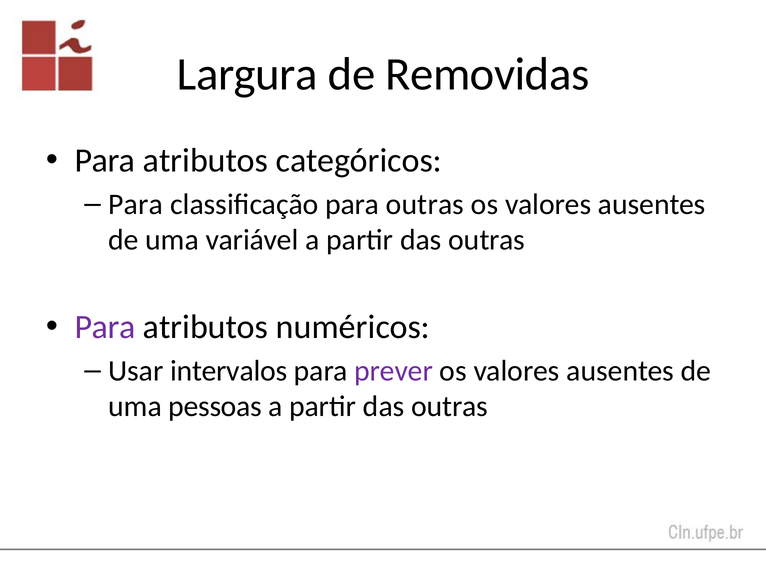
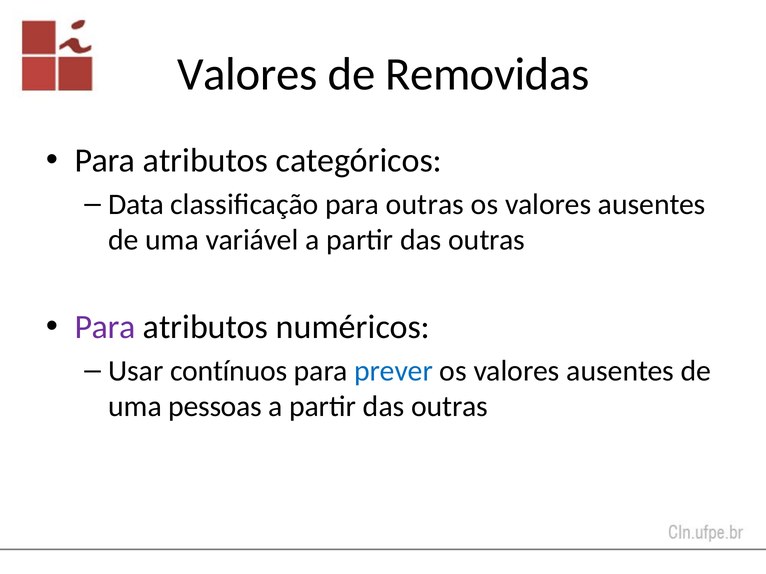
Largura: Largura -> Valores (247, 74)
Para: Para -> Data (136, 205)
intervalos: intervalos -> contínuos (229, 371)
prever colour: purple -> blue (394, 371)
